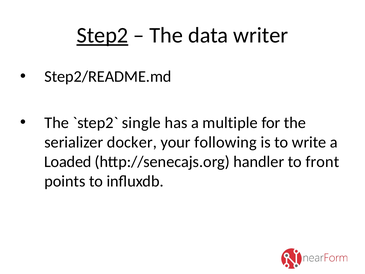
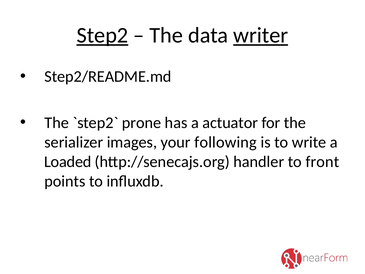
writer underline: none -> present (261, 35)
single: single -> prone (141, 123)
multiple: multiple -> actuator (230, 123)
docker: docker -> images (132, 142)
